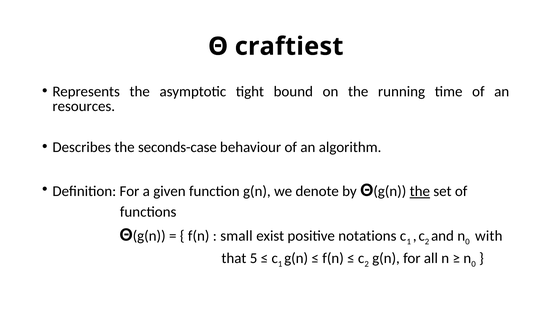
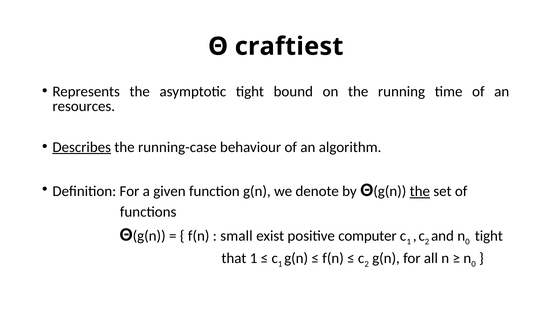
Describes underline: none -> present (82, 147)
seconds-case: seconds-case -> running-case (177, 147)
notations: notations -> computer (367, 235)
0 with: with -> tight (489, 235)
that 5: 5 -> 1 (254, 258)
